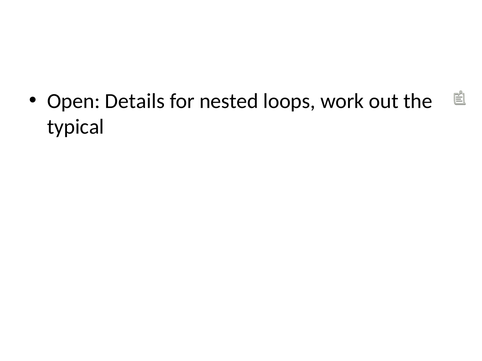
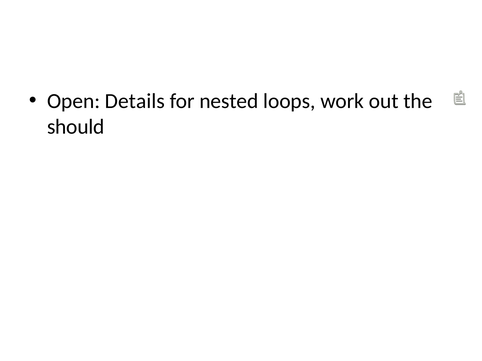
typical: typical -> should (76, 127)
